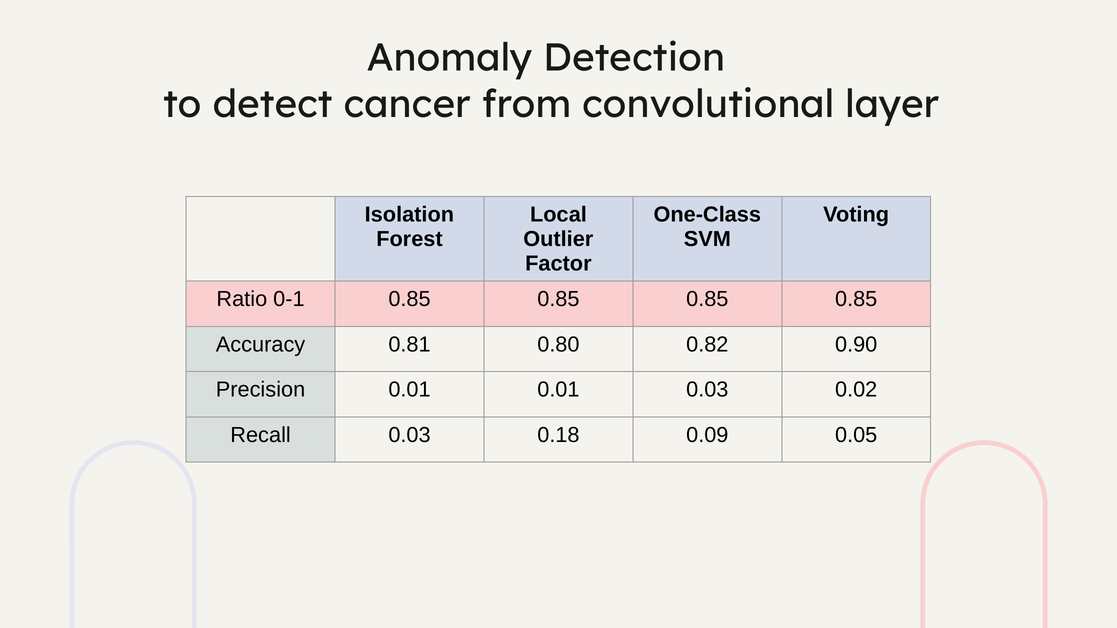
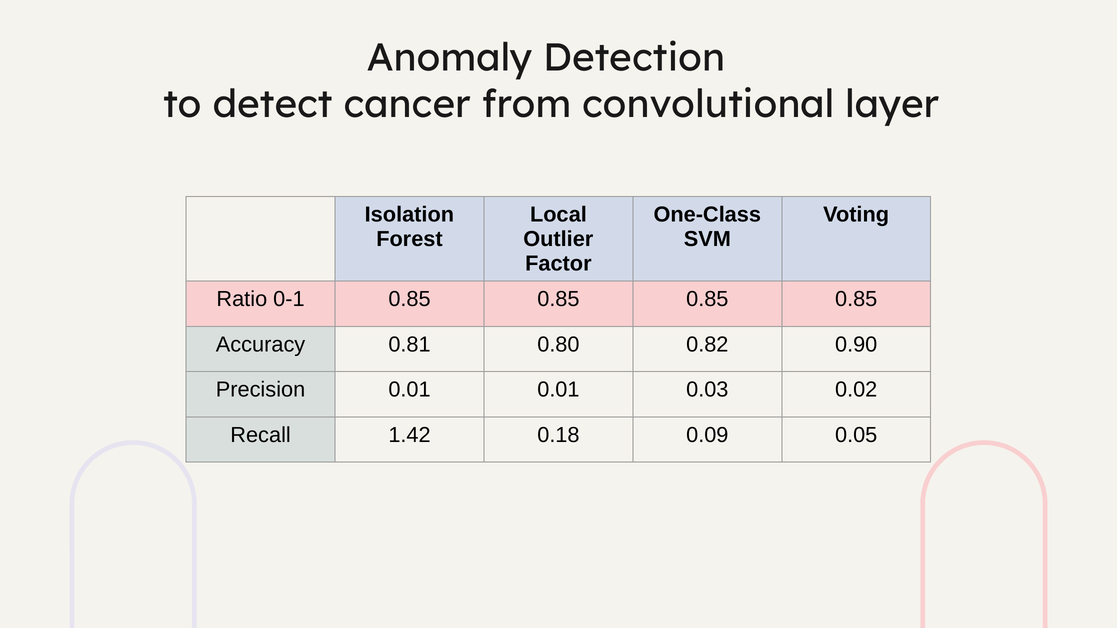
Recall 0.03: 0.03 -> 1.42 (410, 435)
